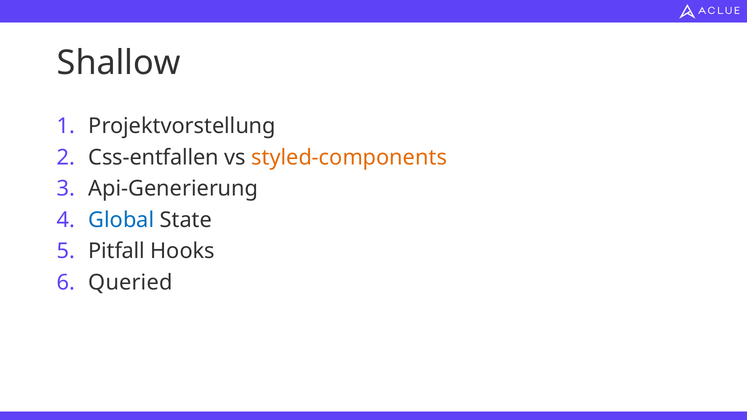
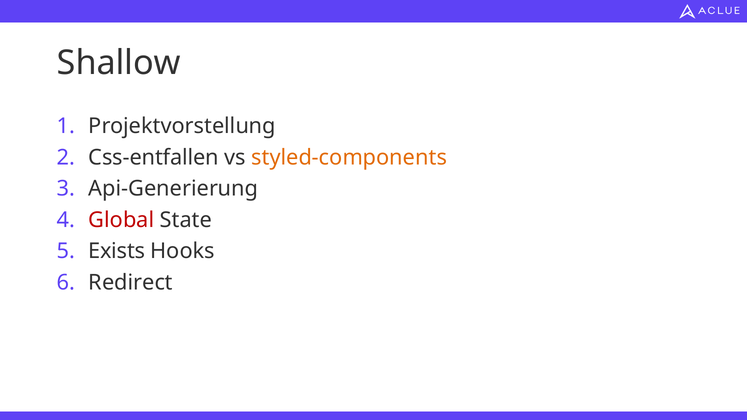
Global colour: blue -> red (121, 220)
Pitfall: Pitfall -> Exists (117, 251)
Queried: Queried -> Redirect (131, 283)
